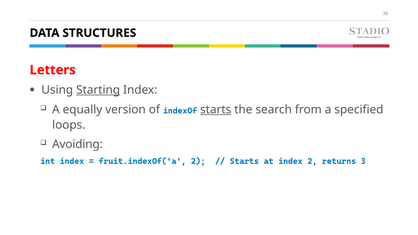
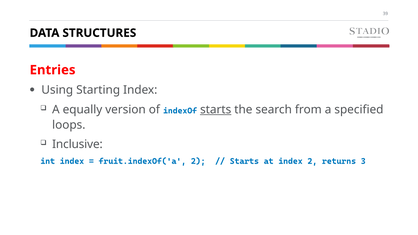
Letters: Letters -> Entries (53, 70)
Starting underline: present -> none (98, 90)
Avoiding: Avoiding -> Inclusive (77, 145)
